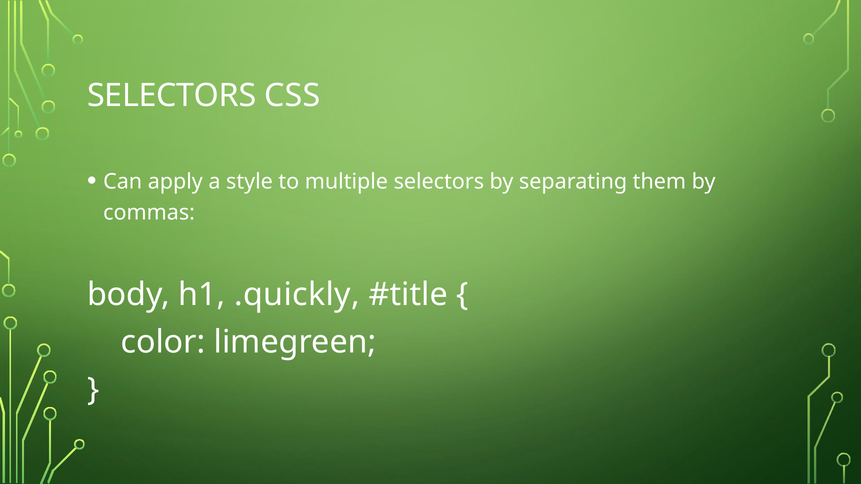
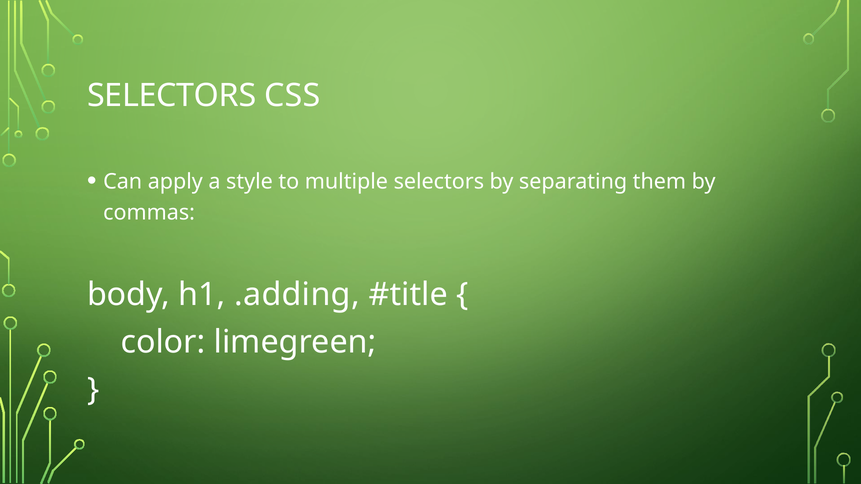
.quickly: .quickly -> .adding (297, 295)
